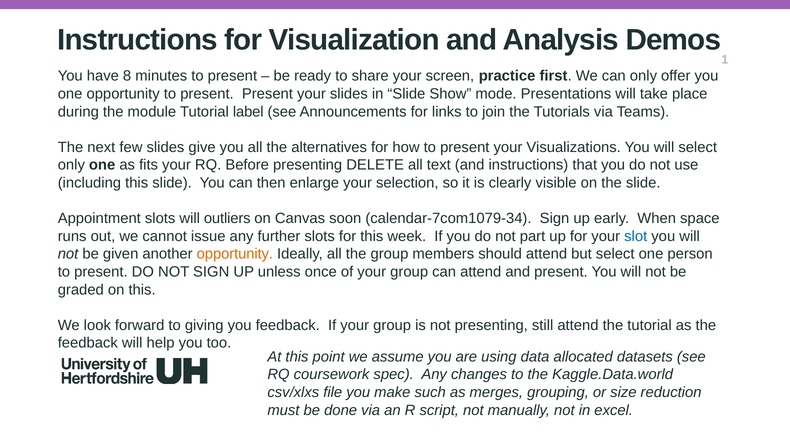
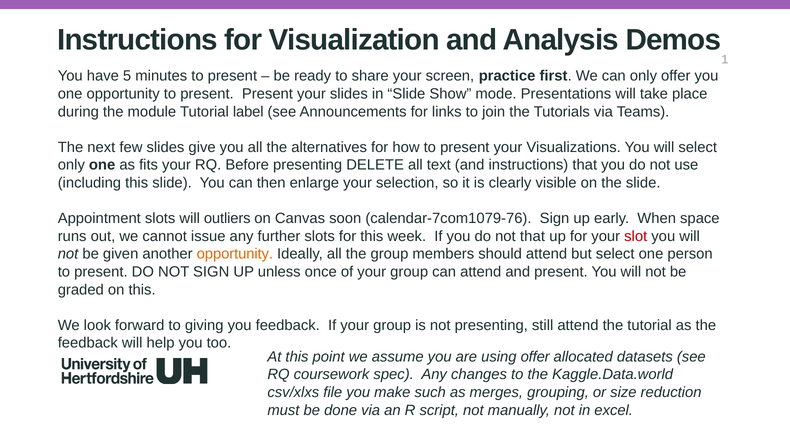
8: 8 -> 5 (127, 76)
calendar-7com1079-34: calendar-7com1079-34 -> calendar-7com1079-76 (448, 218)
not part: part -> that (532, 236)
slot colour: blue -> red (636, 236)
using data: data -> offer (535, 356)
